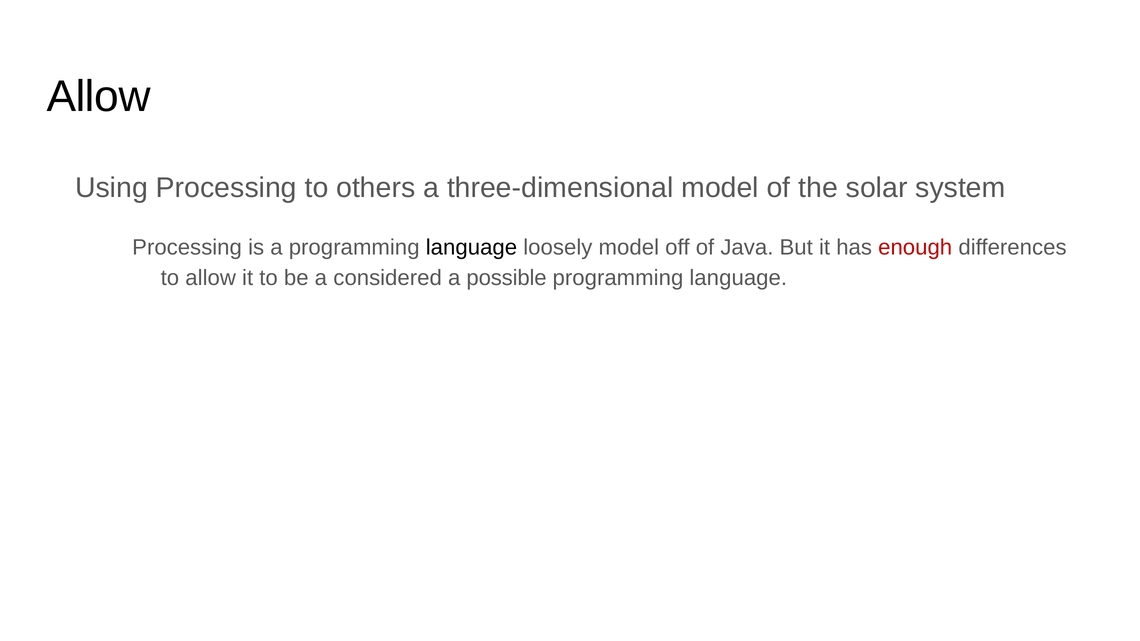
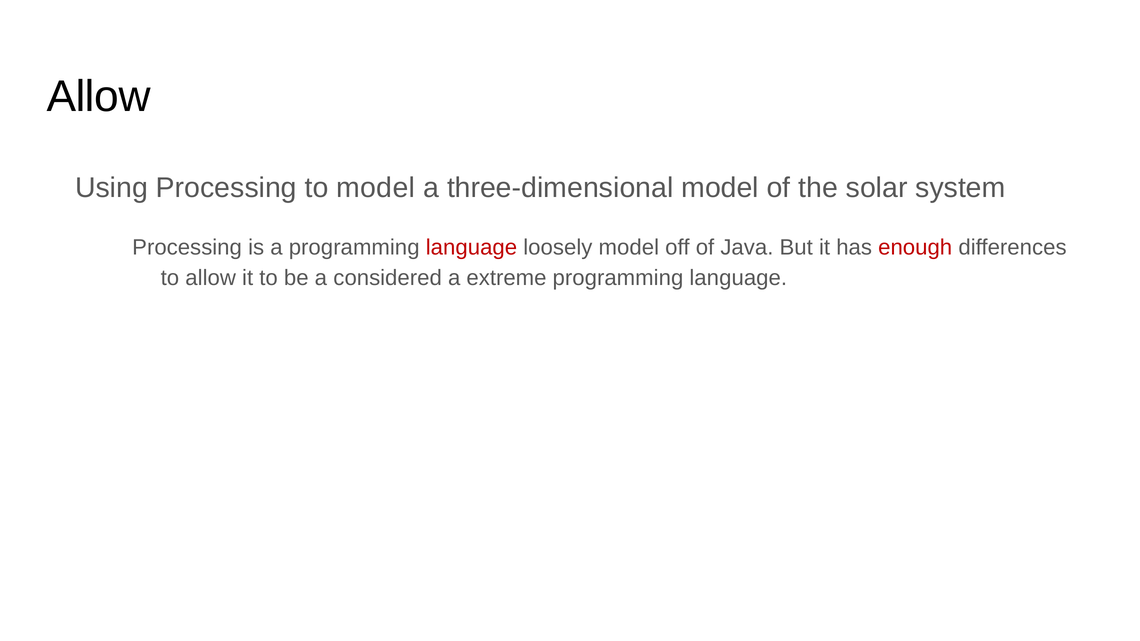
to others: others -> model (376, 188)
language colour: black -> red (471, 247)
possible: possible -> extreme (506, 278)
